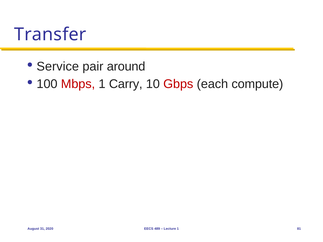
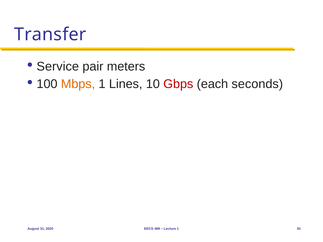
around: around -> meters (126, 67)
Mbps colour: red -> orange (78, 84)
Carry: Carry -> Lines (126, 84)
compute: compute -> seconds (257, 84)
